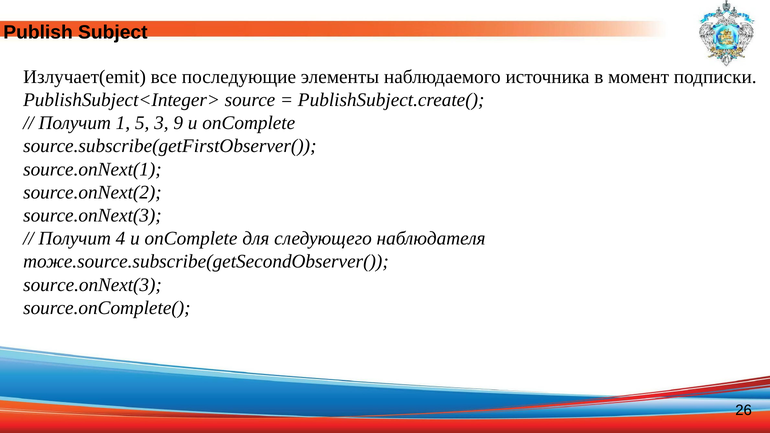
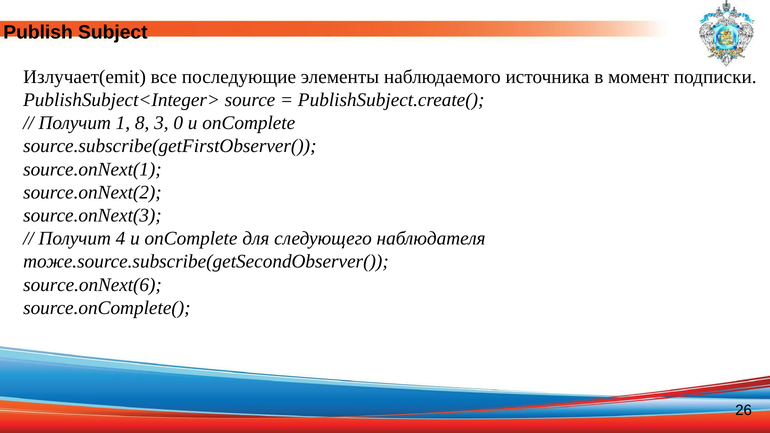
5: 5 -> 8 (142, 123)
9: 9 -> 0 (178, 123)
source.onNext(3: source.onNext(3 -> source.onNext(6 (93, 285)
